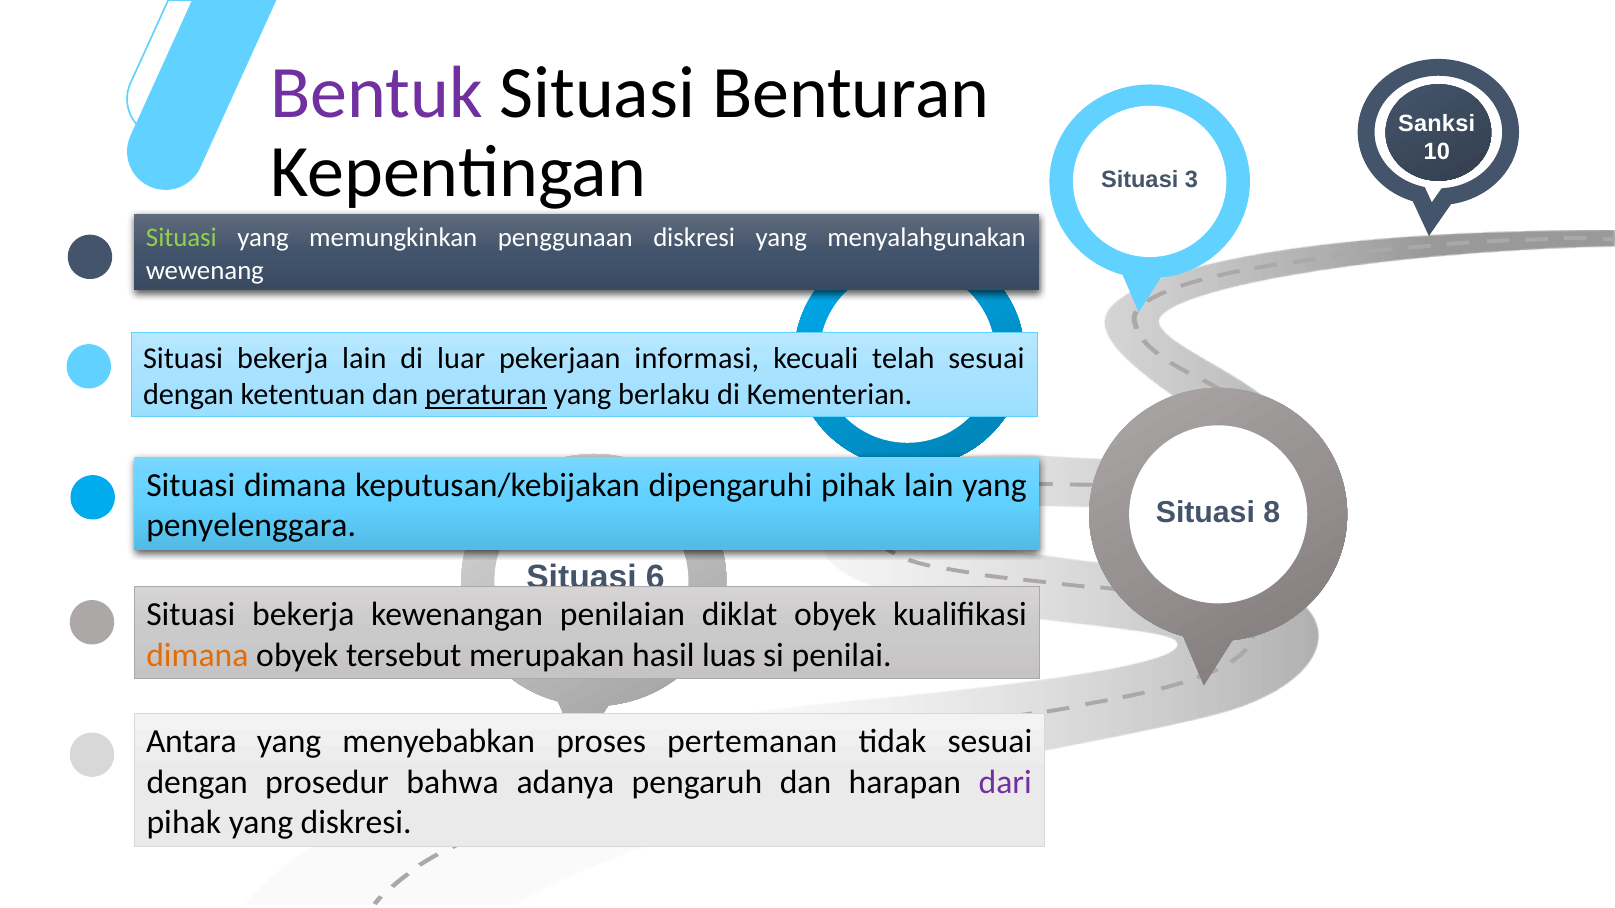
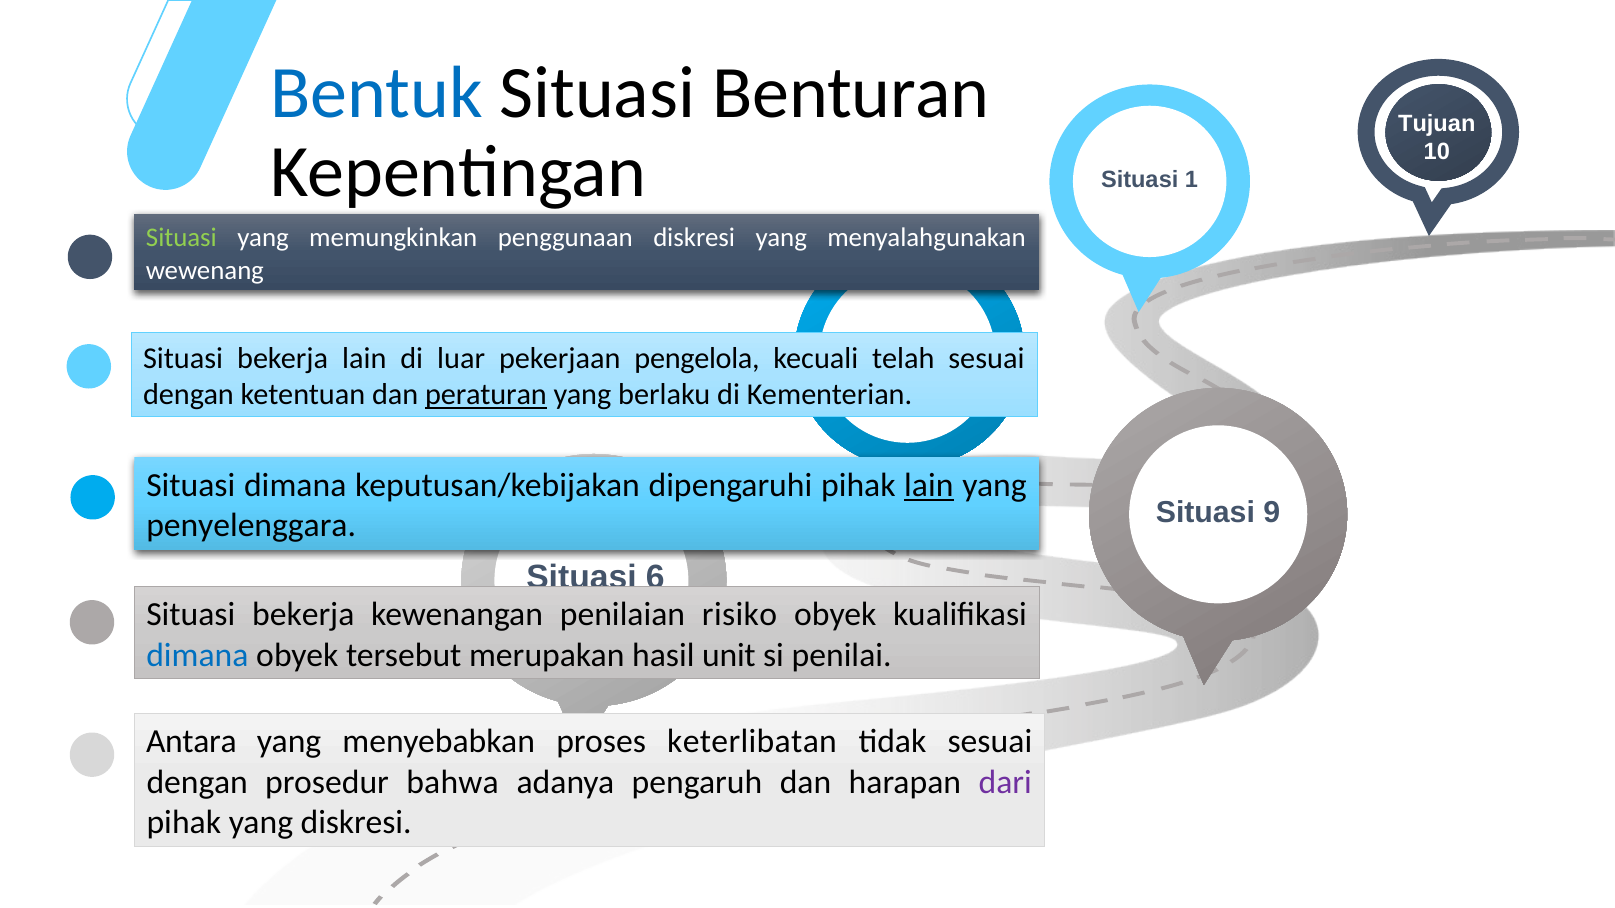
Bentuk colour: purple -> blue (377, 93)
Sanksi: Sanksi -> Tujuan (1437, 123)
3: 3 -> 1 (1192, 180)
informasi: informasi -> pengelola (697, 359)
lain underline: none -> present (929, 486)
8: 8 -> 9 (1272, 513)
diklat: diklat -> risiko (739, 615)
dimana colour: orange -> blue (197, 655)
luas: luas -> unit (729, 655)
pertemanan: pertemanan -> keterlibatan (752, 742)
